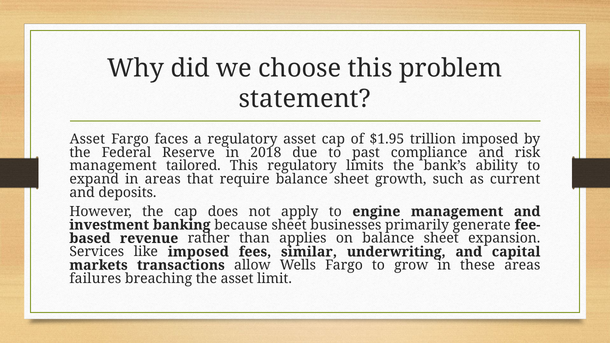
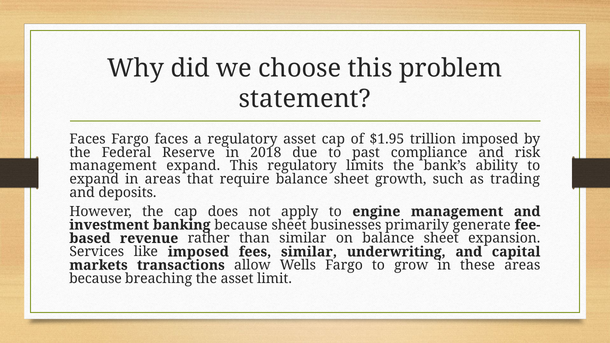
Asset: Asset -> Faces (87, 139)
management tailored: tailored -> expand (193, 166)
current: current -> trading (515, 179)
than applies: applies -> similar (303, 238)
failures: failures -> because (95, 279)
